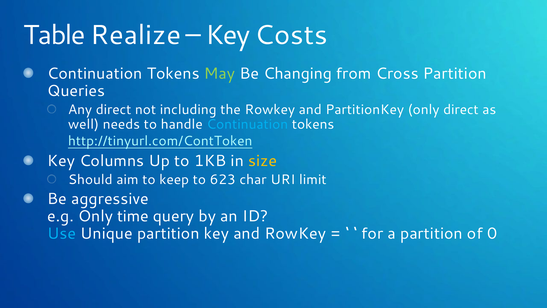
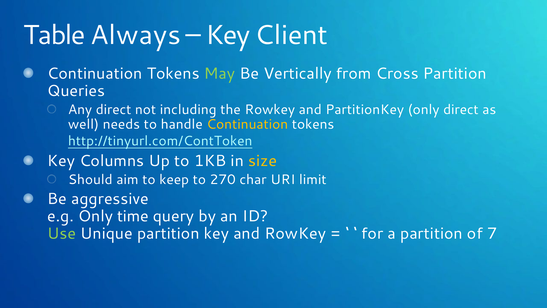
Realize: Realize -> Always (136, 35)
Costs: Costs -> Client (291, 35)
Changing: Changing -> Vertically (298, 74)
Continuation colour: light blue -> yellow (247, 124)
623: 623 -> 270 (223, 180)
Use colour: light blue -> light green (62, 233)
0: 0 -> 7 (492, 233)
